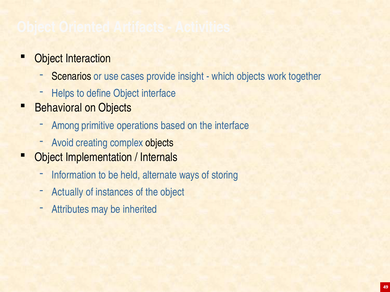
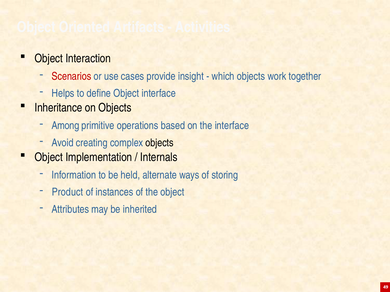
Scenarios colour: black -> red (71, 76)
Behavioral: Behavioral -> Inheritance (59, 108)
Actually: Actually -> Product (67, 192)
